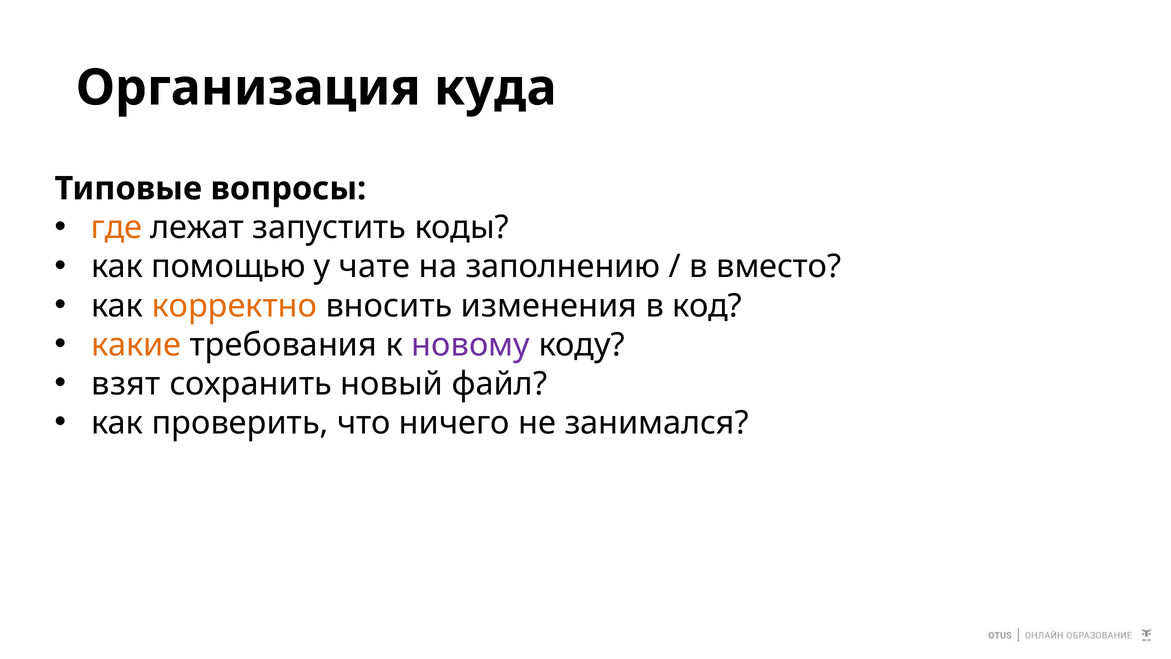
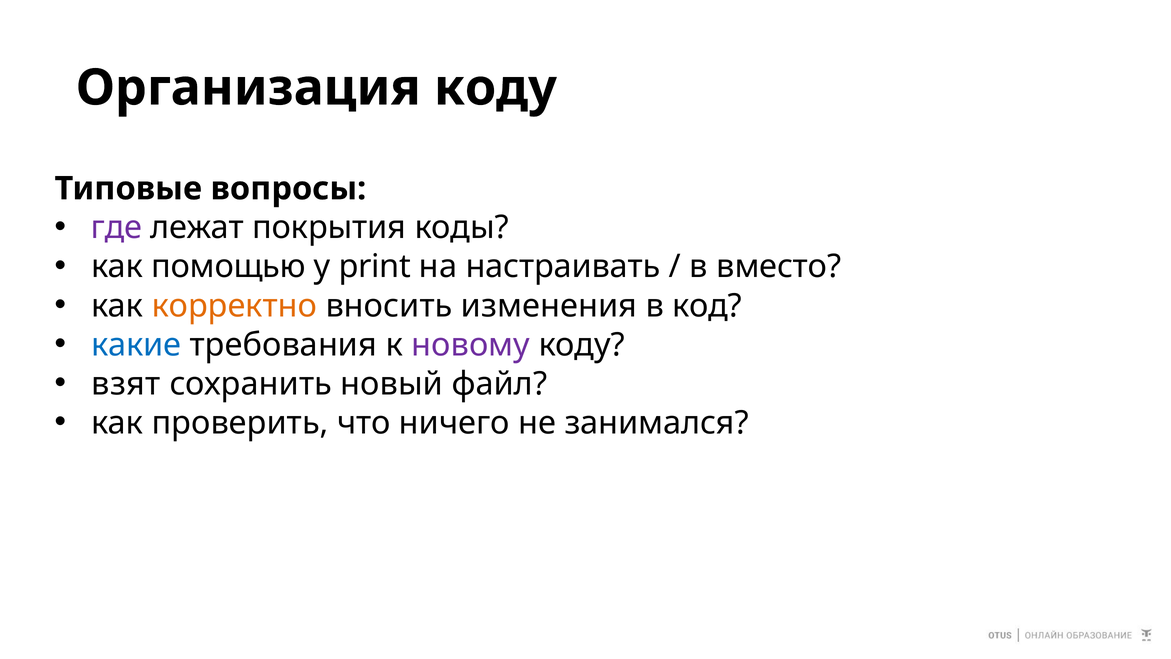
Организация куда: куда -> коду (495, 88)
где colour: orange -> purple (117, 228)
запустить: запустить -> покрытия (329, 228)
чате: чате -> print (375, 267)
заполнению: заполнению -> настраивать (563, 267)
какие colour: orange -> blue (136, 345)
